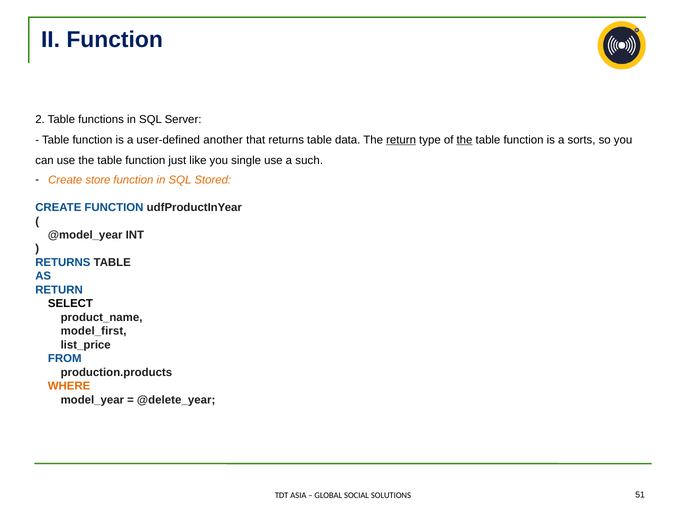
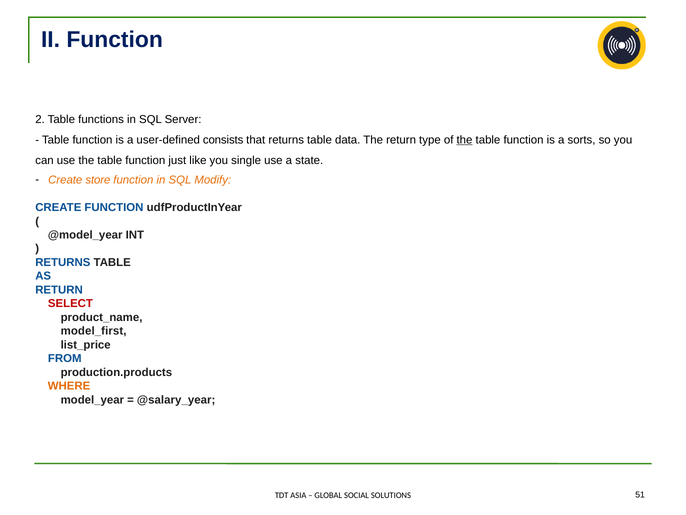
another: another -> consists (223, 140)
return underline: present -> none (401, 140)
such: such -> state (309, 160)
Stored: Stored -> Modify (213, 180)
SELECT colour: black -> red (70, 303)
@delete_year: @delete_year -> @salary_year (176, 399)
